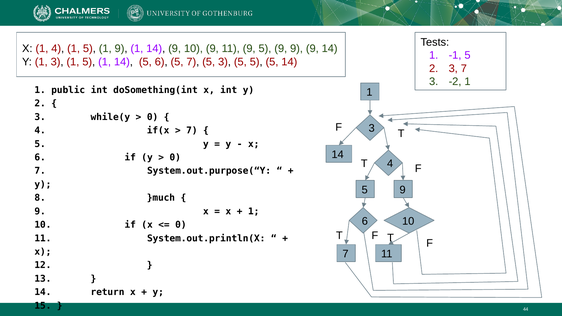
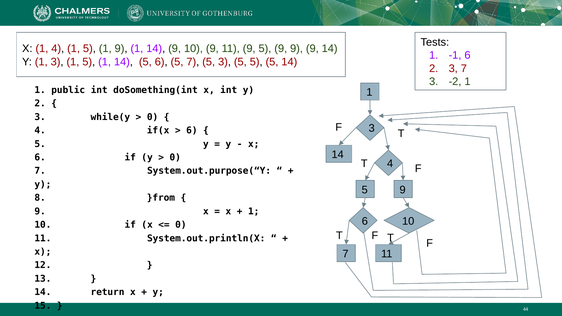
-1 5: 5 -> 6 (468, 55)
7: 7 -> 6 (192, 131)
}much: }much -> }from (161, 198)
